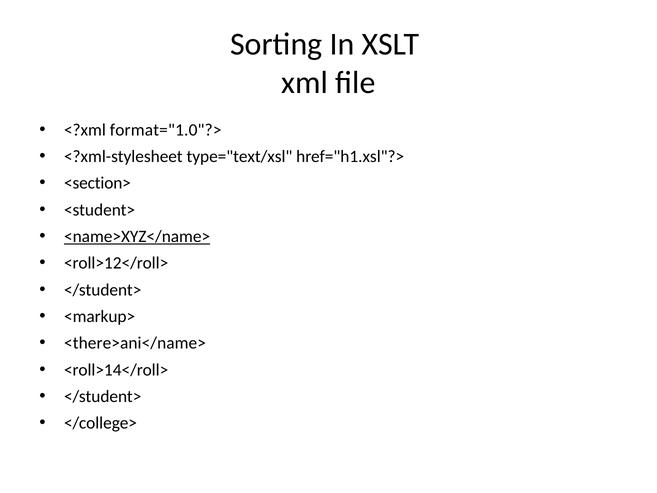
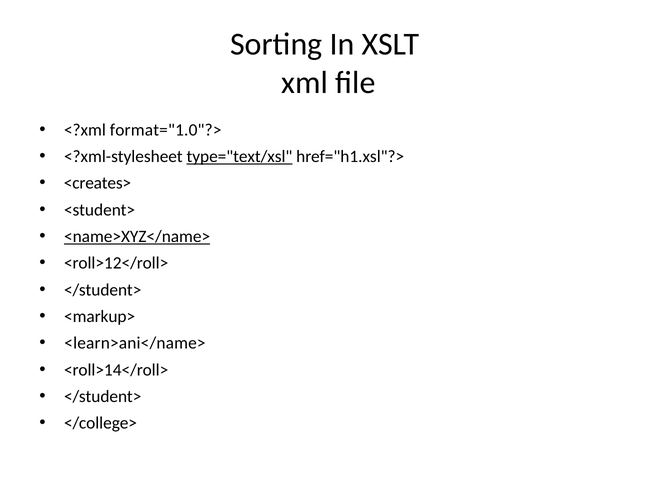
type="text/xsl underline: none -> present (239, 157)
<section>: <section> -> <creates> (97, 183)
<there>ani</name>: <there>ani</name> -> <learn>ani</name> (135, 343)
